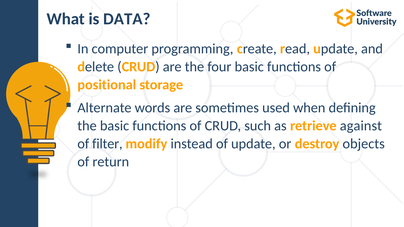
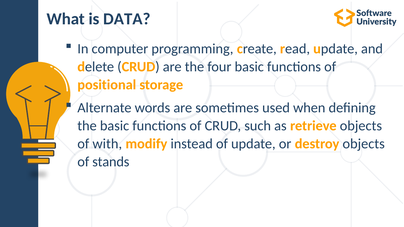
retrieve against: against -> objects (361, 126)
filter: filter -> with (107, 144)
return: return -> stands (111, 162)
